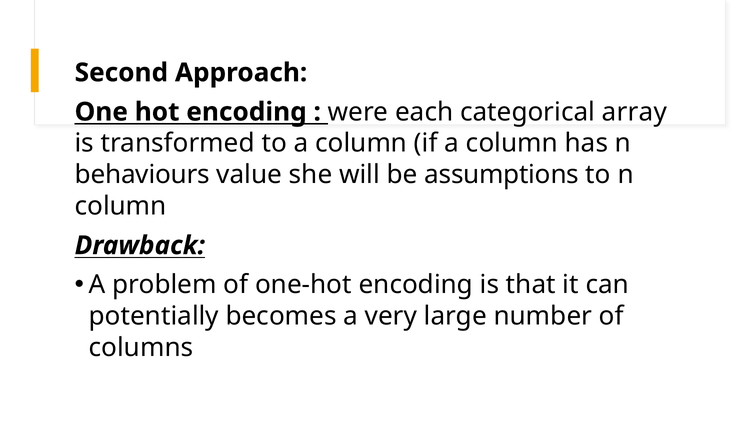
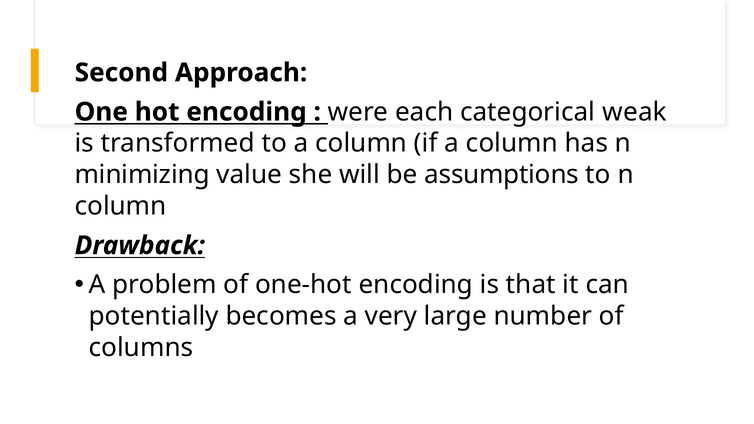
array: array -> weak (635, 112)
behaviours: behaviours -> minimizing (142, 175)
